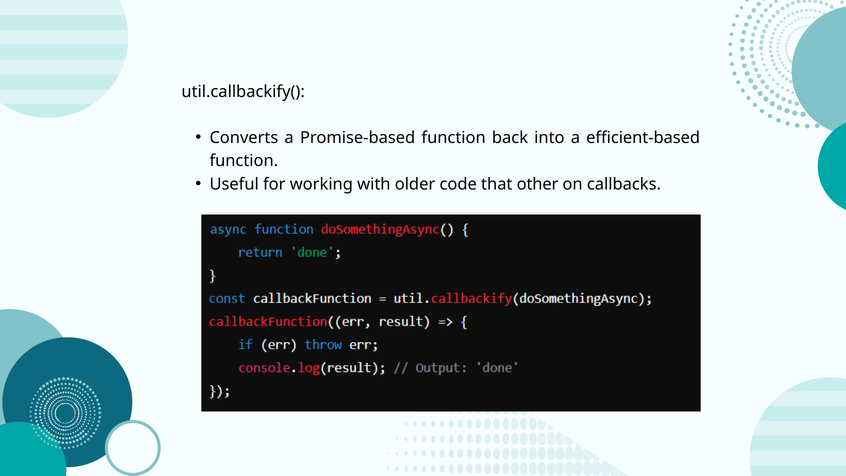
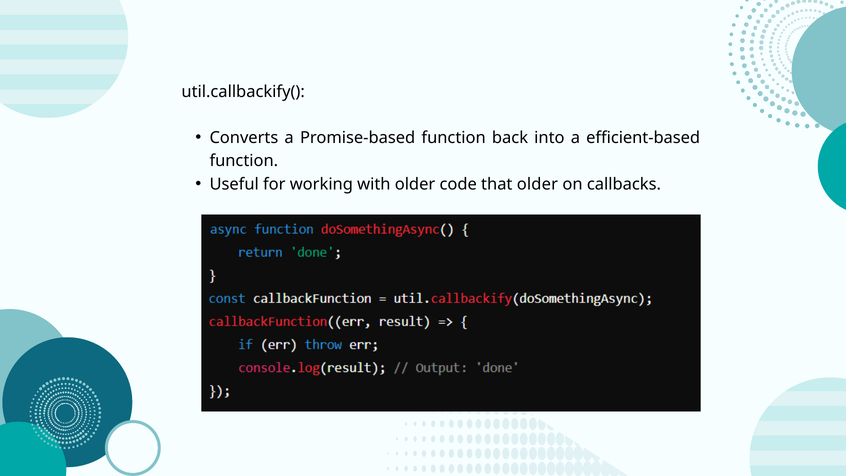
that other: other -> older (537, 184)
